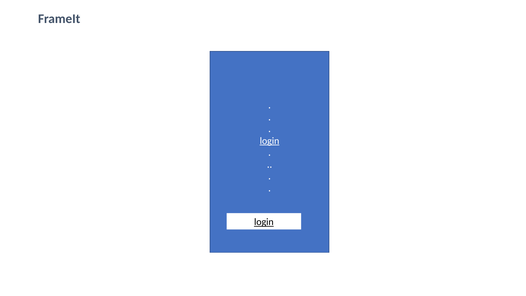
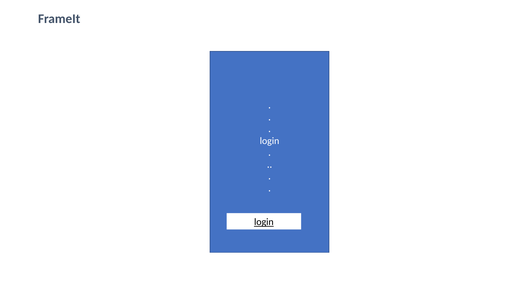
login underline: present -> none (270, 141)
